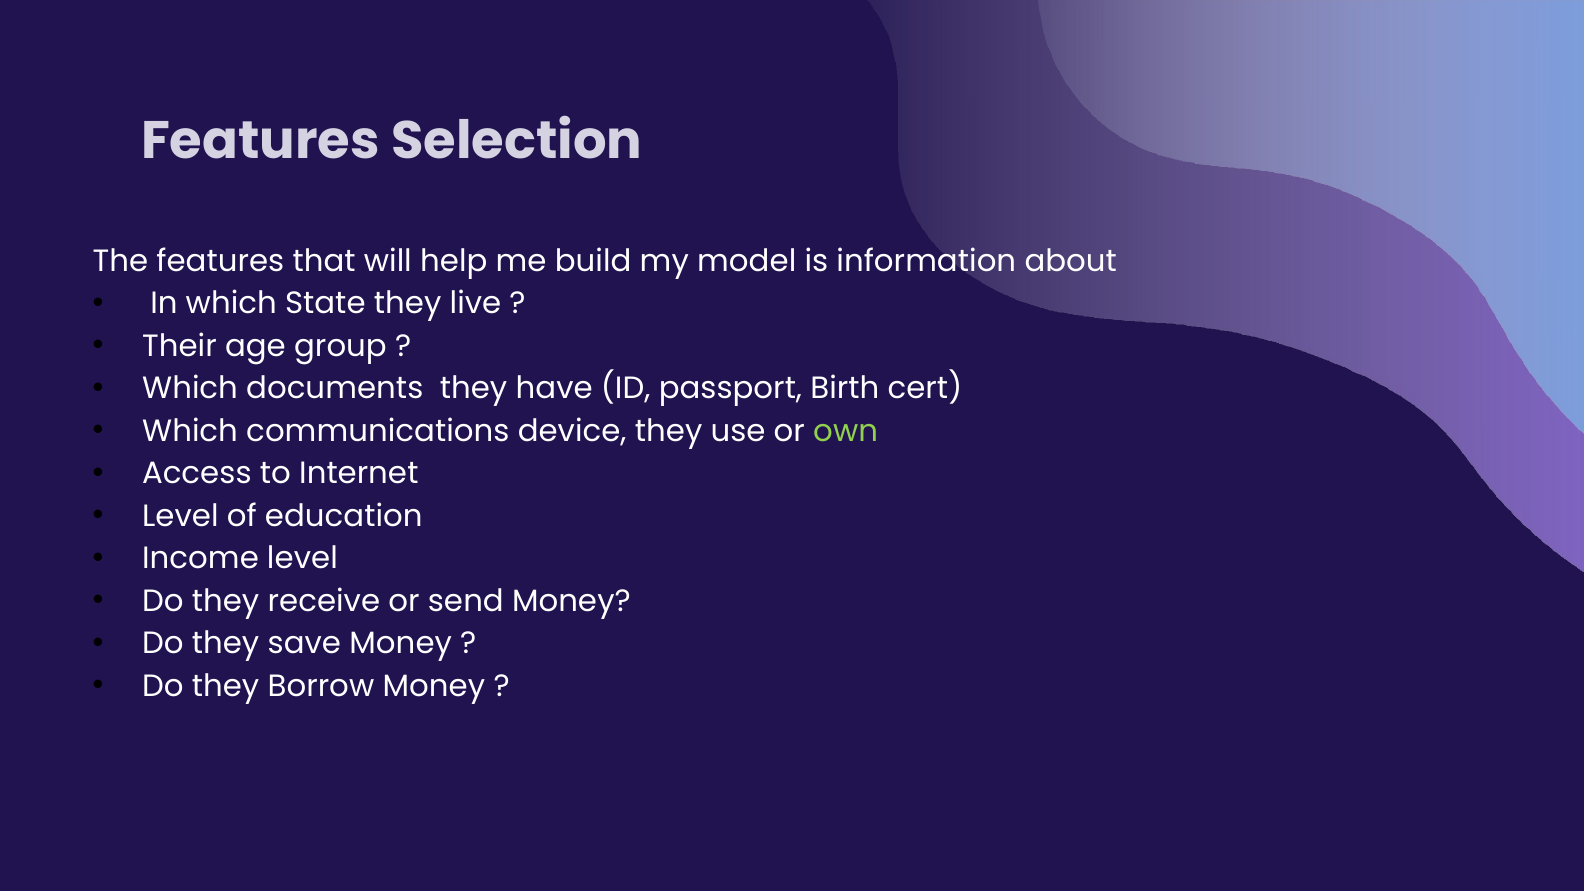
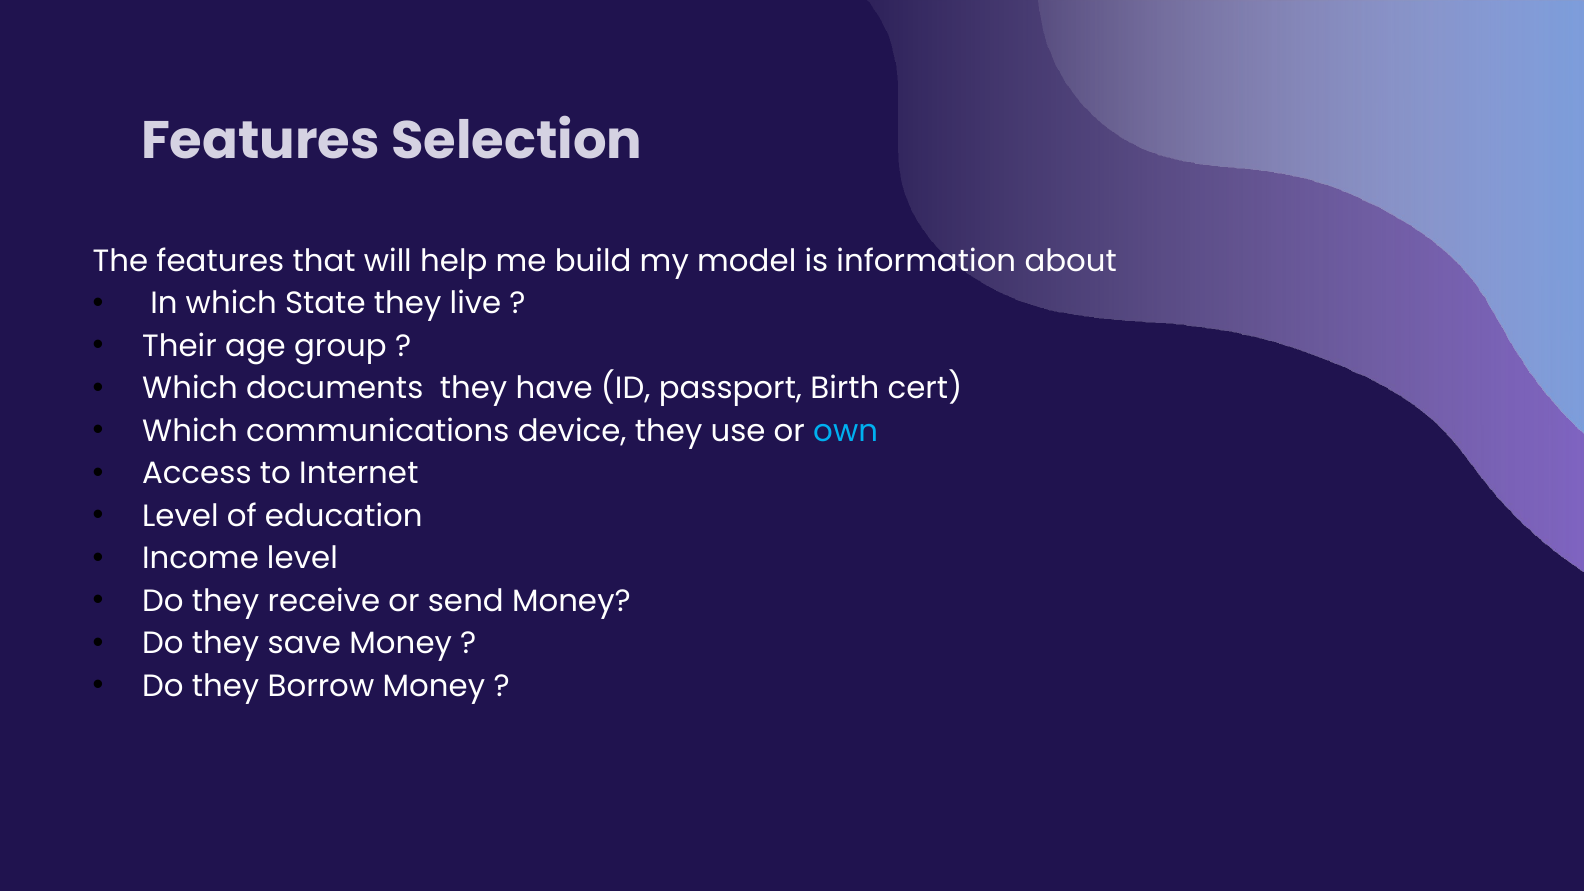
own colour: light green -> light blue (846, 431)
